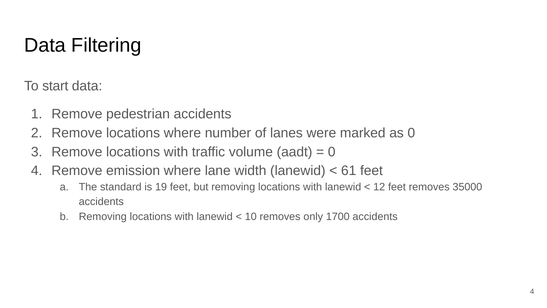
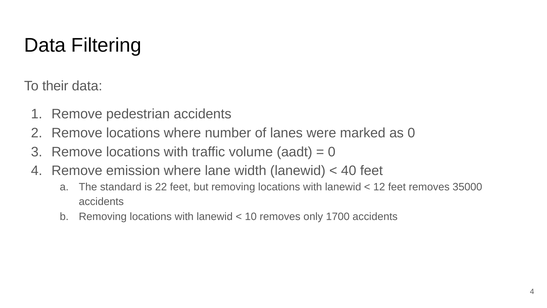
start: start -> their (55, 86)
61: 61 -> 40 (349, 171)
19: 19 -> 22 (161, 187)
